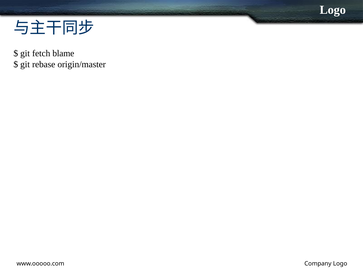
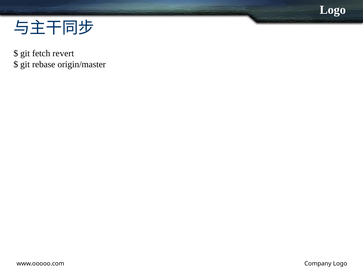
blame: blame -> revert (63, 53)
